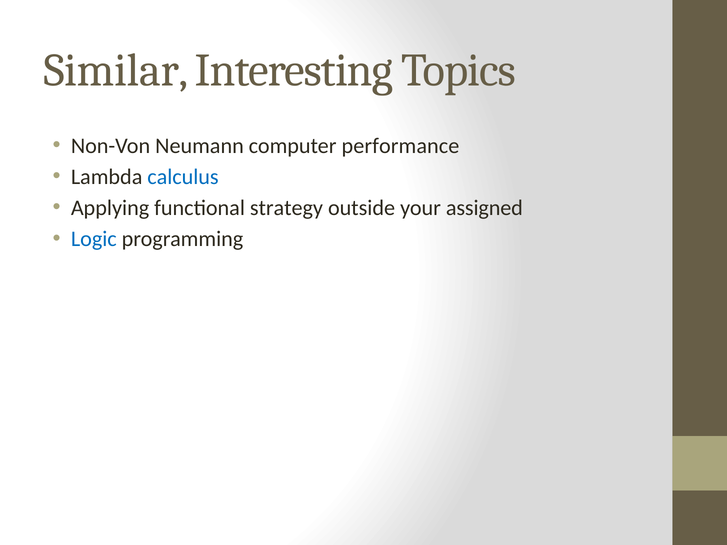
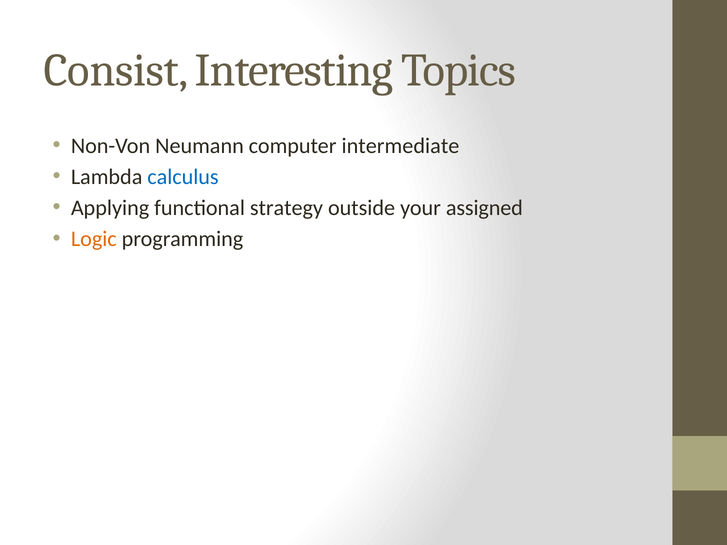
Similar: Similar -> Consist (116, 71)
performance: performance -> intermediate (400, 146)
Logic colour: blue -> orange (94, 239)
